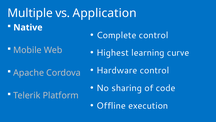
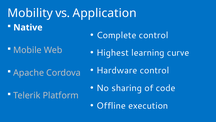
Multiple: Multiple -> Mobility (30, 13)
